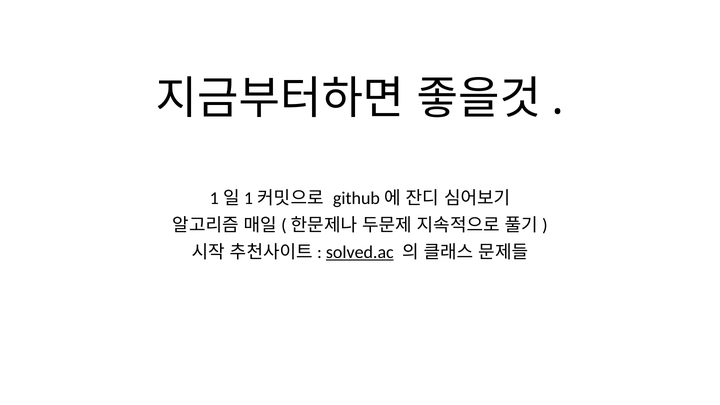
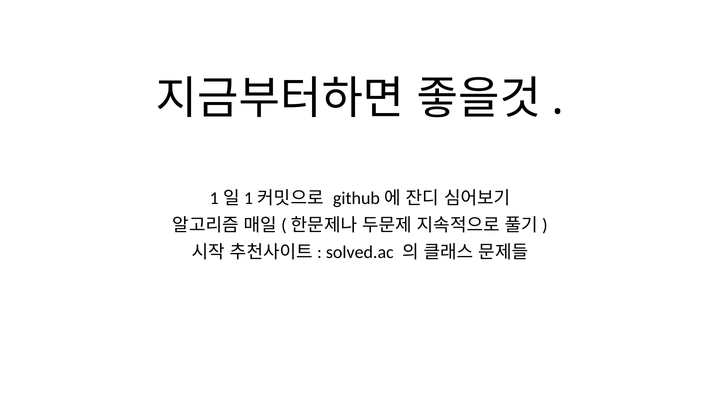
solved.ac underline: present -> none (360, 252)
